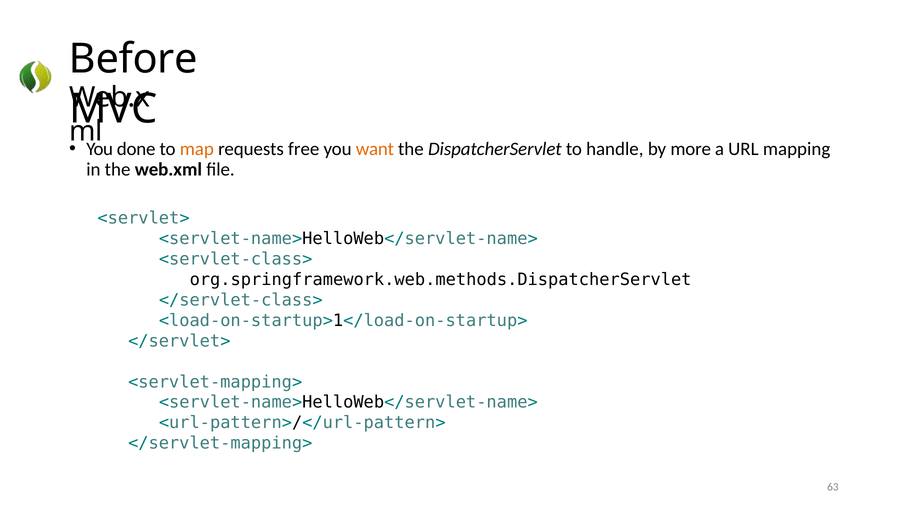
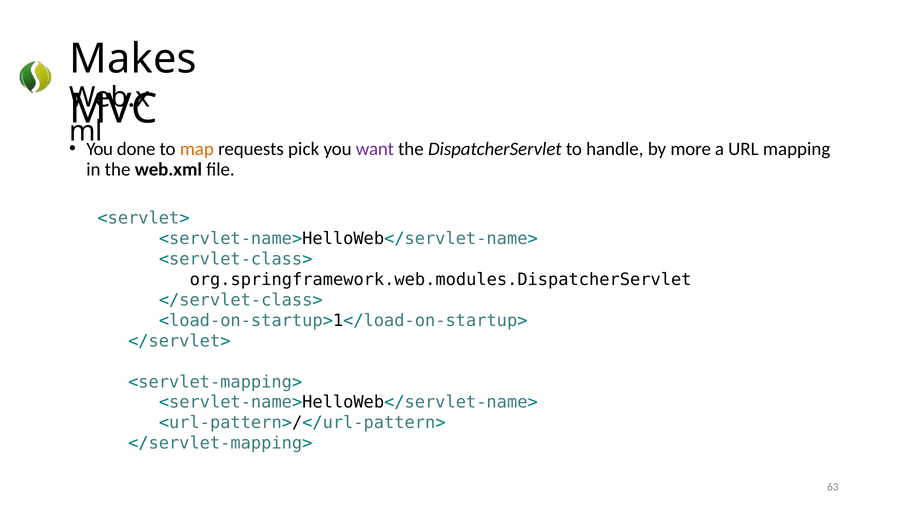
Before: Before -> Makes (133, 59)
free: free -> pick (304, 149)
want colour: orange -> purple (375, 149)
org.springframework.web.methods.DispatcherServlet: org.springframework.web.methods.DispatcherServlet -> org.springframework.web.modules.DispatcherServlet (441, 280)
